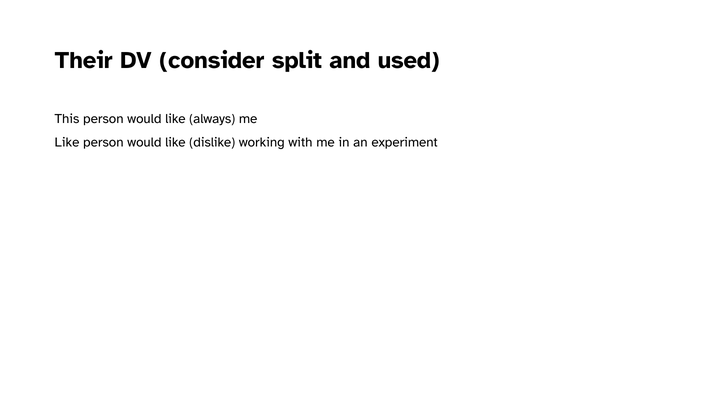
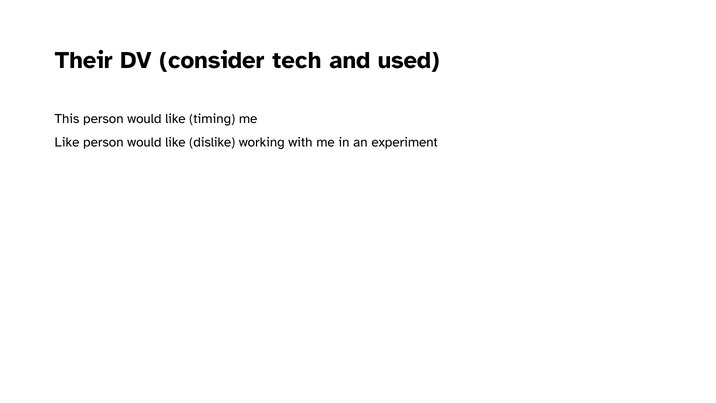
split: split -> tech (297, 60)
always: always -> timing (212, 119)
